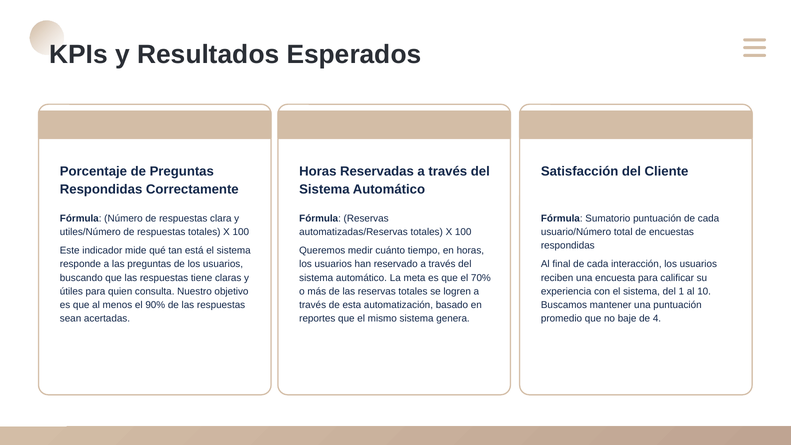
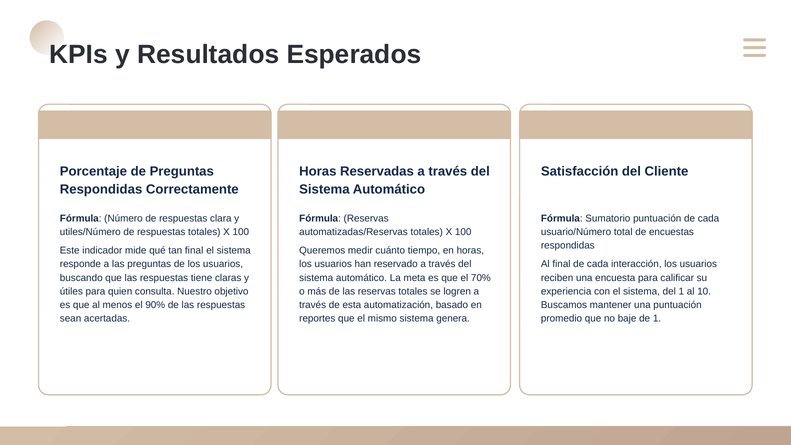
tan está: está -> final (194, 250)
de 4: 4 -> 1 (657, 319)
